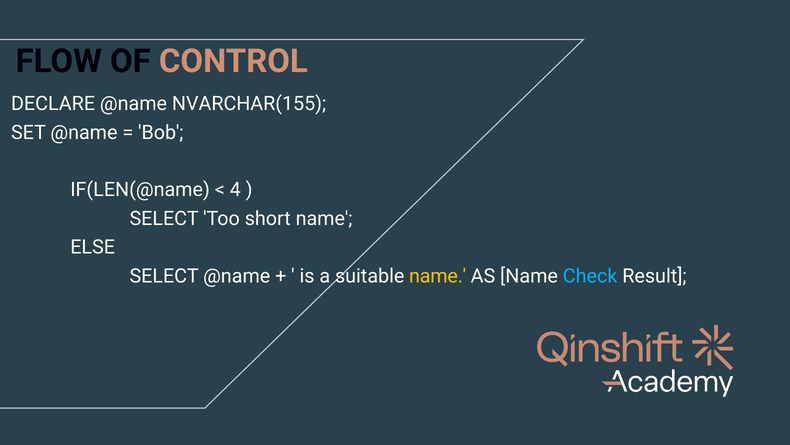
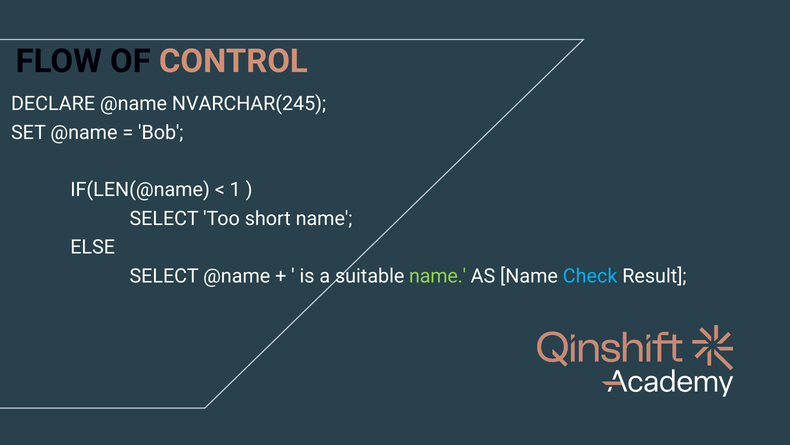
NVARCHAR(155: NVARCHAR(155 -> NVARCHAR(245 (249, 104)
4: 4 -> 1 (235, 190)
name colour: yellow -> light green (438, 276)
